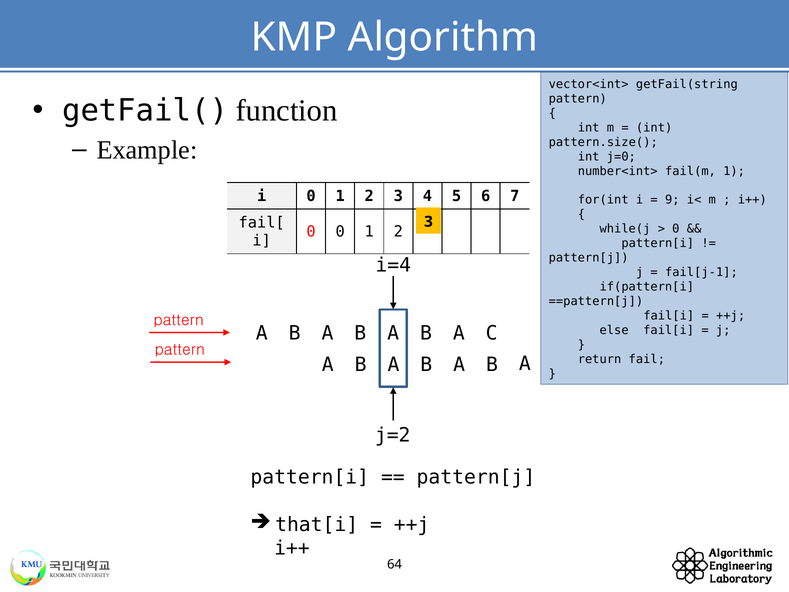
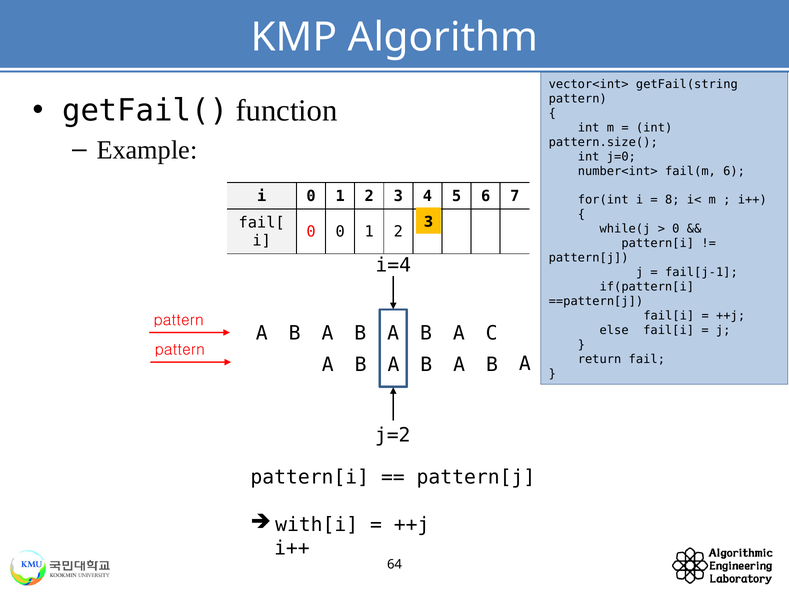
fail(m 1: 1 -> 6 (734, 171)
9: 9 -> 8 (672, 200)
that[i: that[i -> with[i (317, 525)
